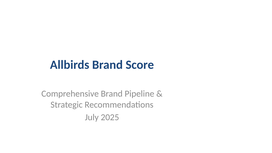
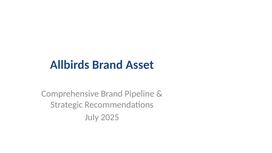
Score: Score -> Asset (140, 65)
